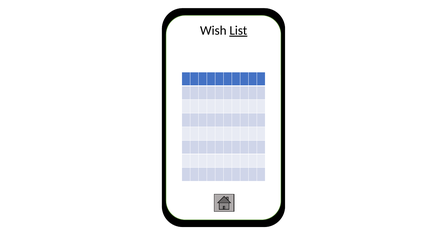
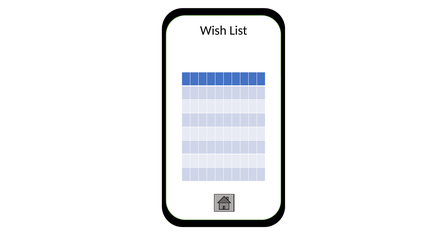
List underline: present -> none (238, 30)
